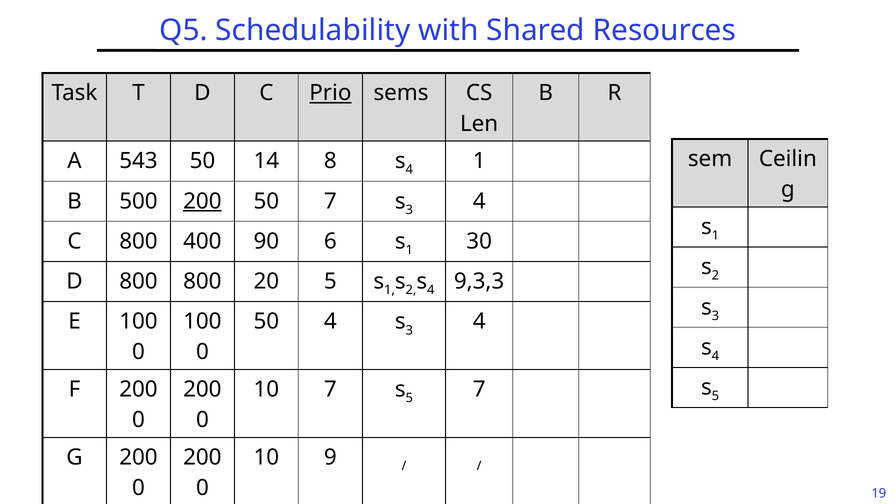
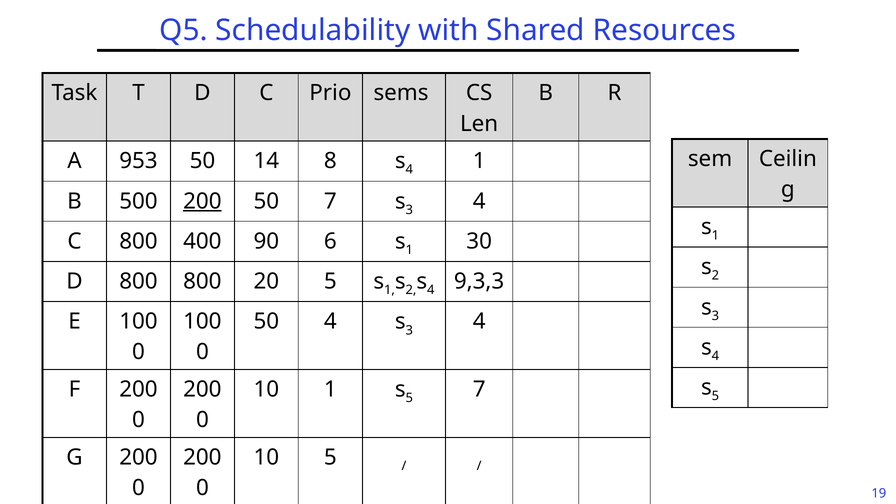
Prio underline: present -> none (330, 93)
543: 543 -> 953 (138, 161)
10 7: 7 -> 1 (330, 389)
10 9: 9 -> 5 (330, 457)
